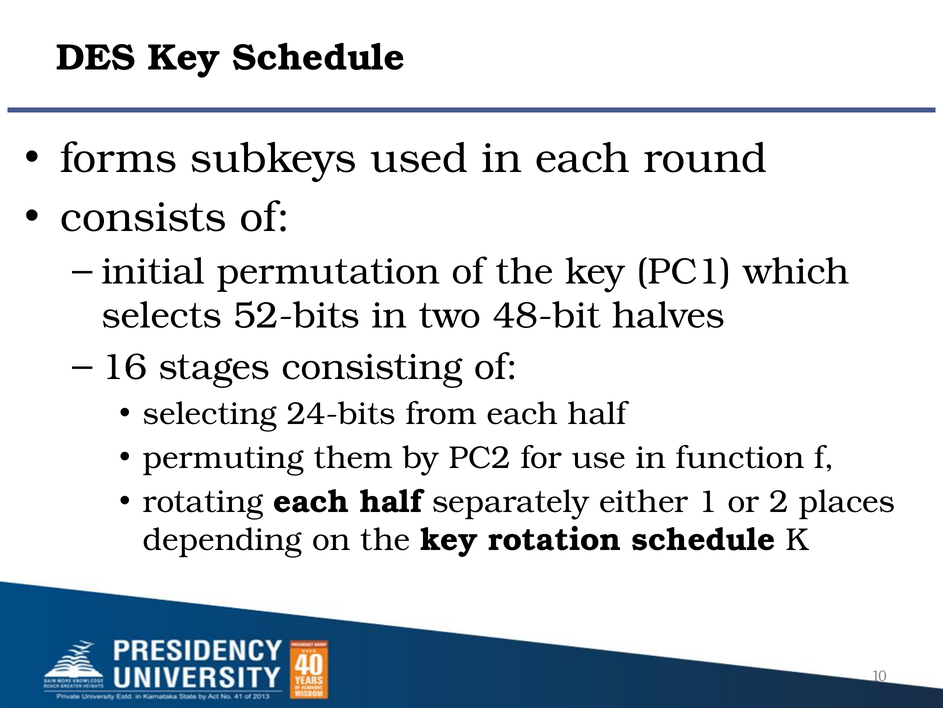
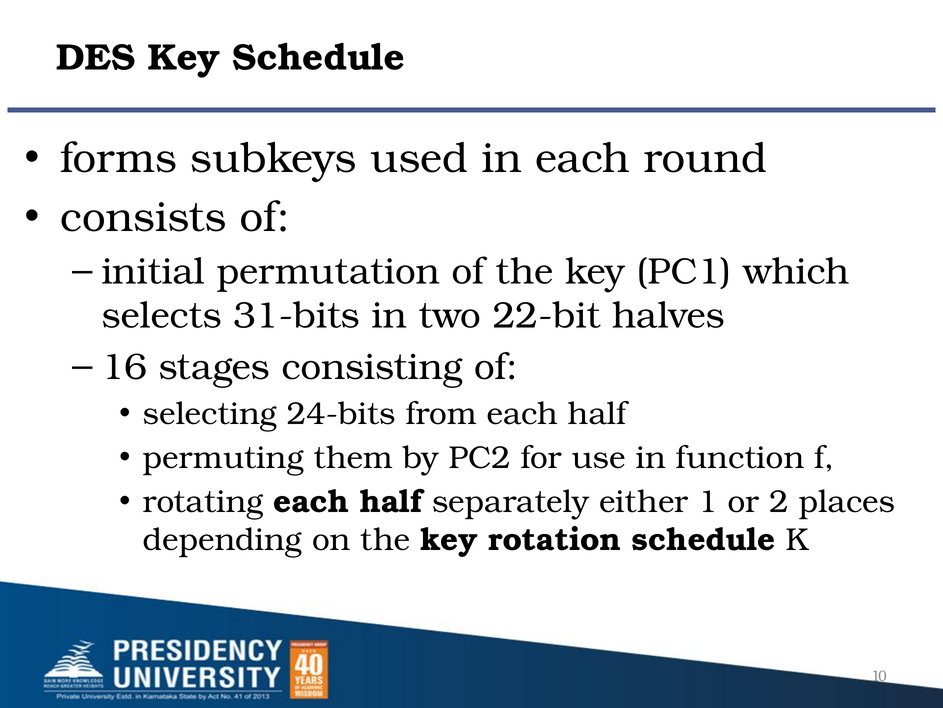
52-bits: 52-bits -> 31-bits (297, 315)
48-bit: 48-bit -> 22-bit (547, 315)
